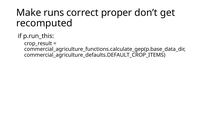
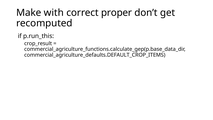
runs: runs -> with (54, 13)
